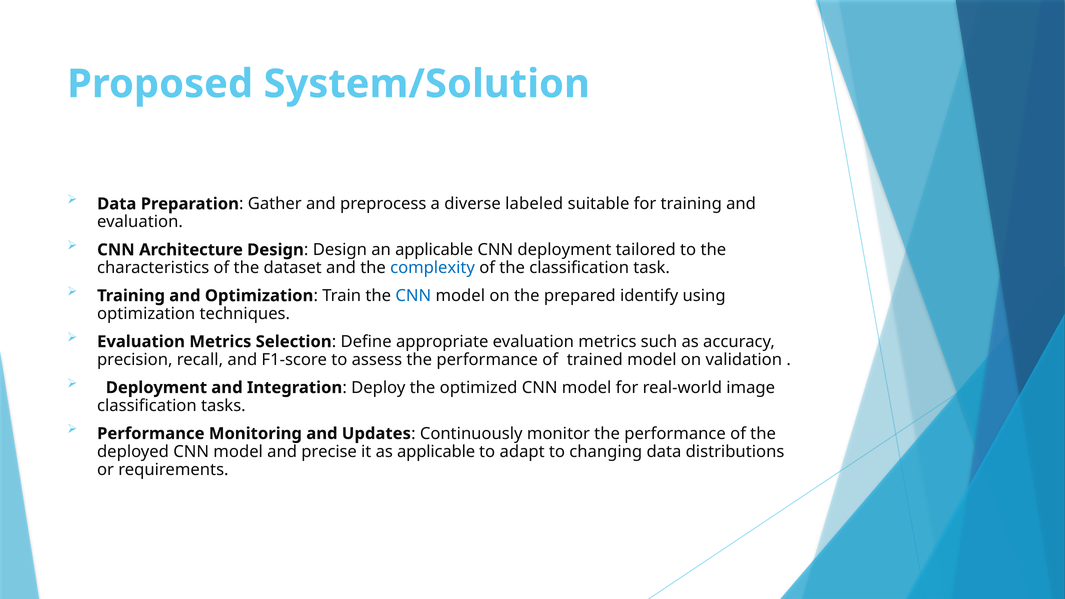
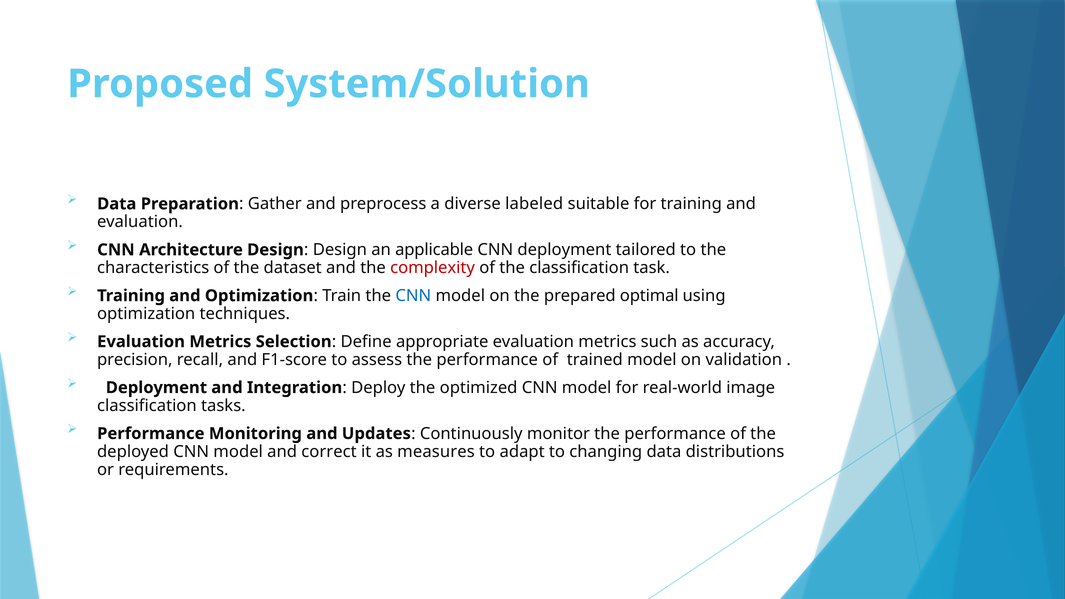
complexity colour: blue -> red (433, 268)
identify: identify -> optimal (649, 296)
precise: precise -> correct (329, 452)
as applicable: applicable -> measures (436, 452)
